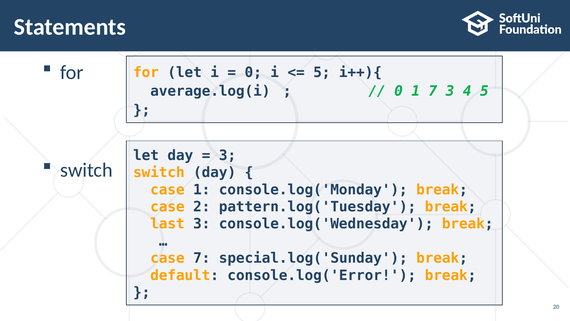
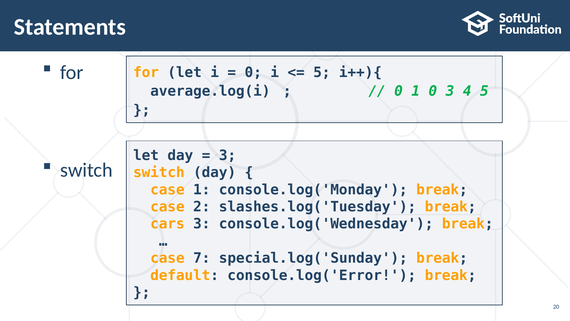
1 7: 7 -> 0 (433, 91)
pattern.log('Tuesday: pattern.log('Tuesday -> slashes.log('Tuesday (318, 207)
last: last -> cars (167, 224)
